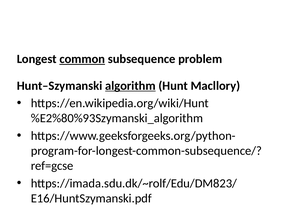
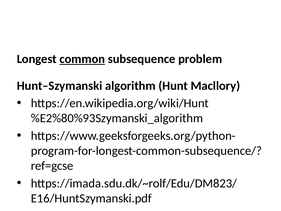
algorithm underline: present -> none (130, 86)
